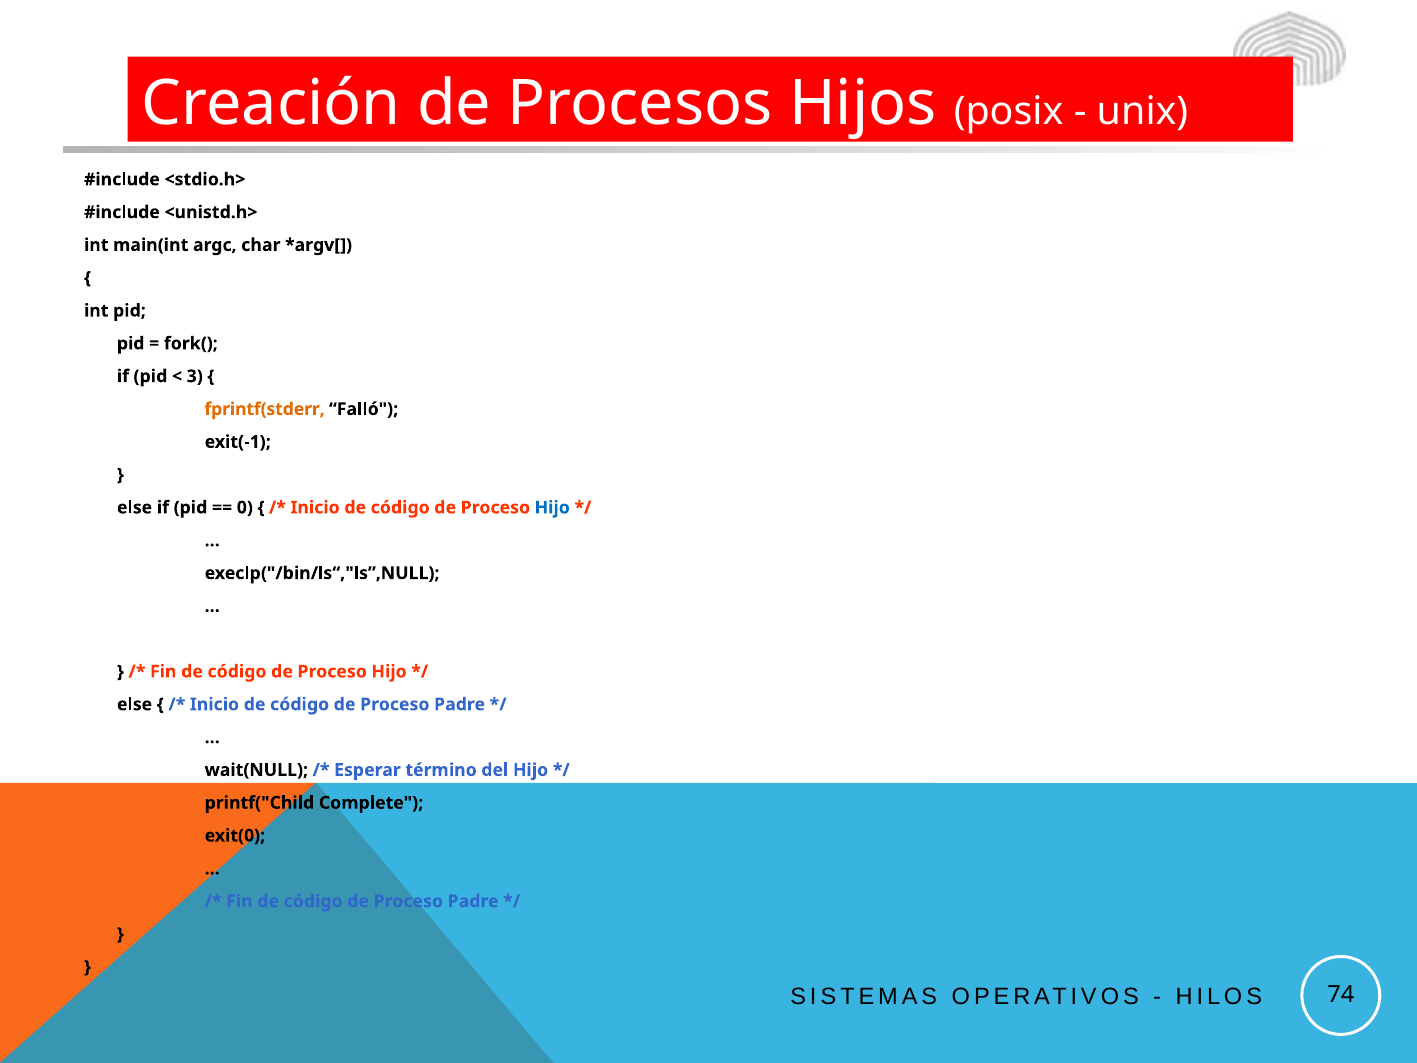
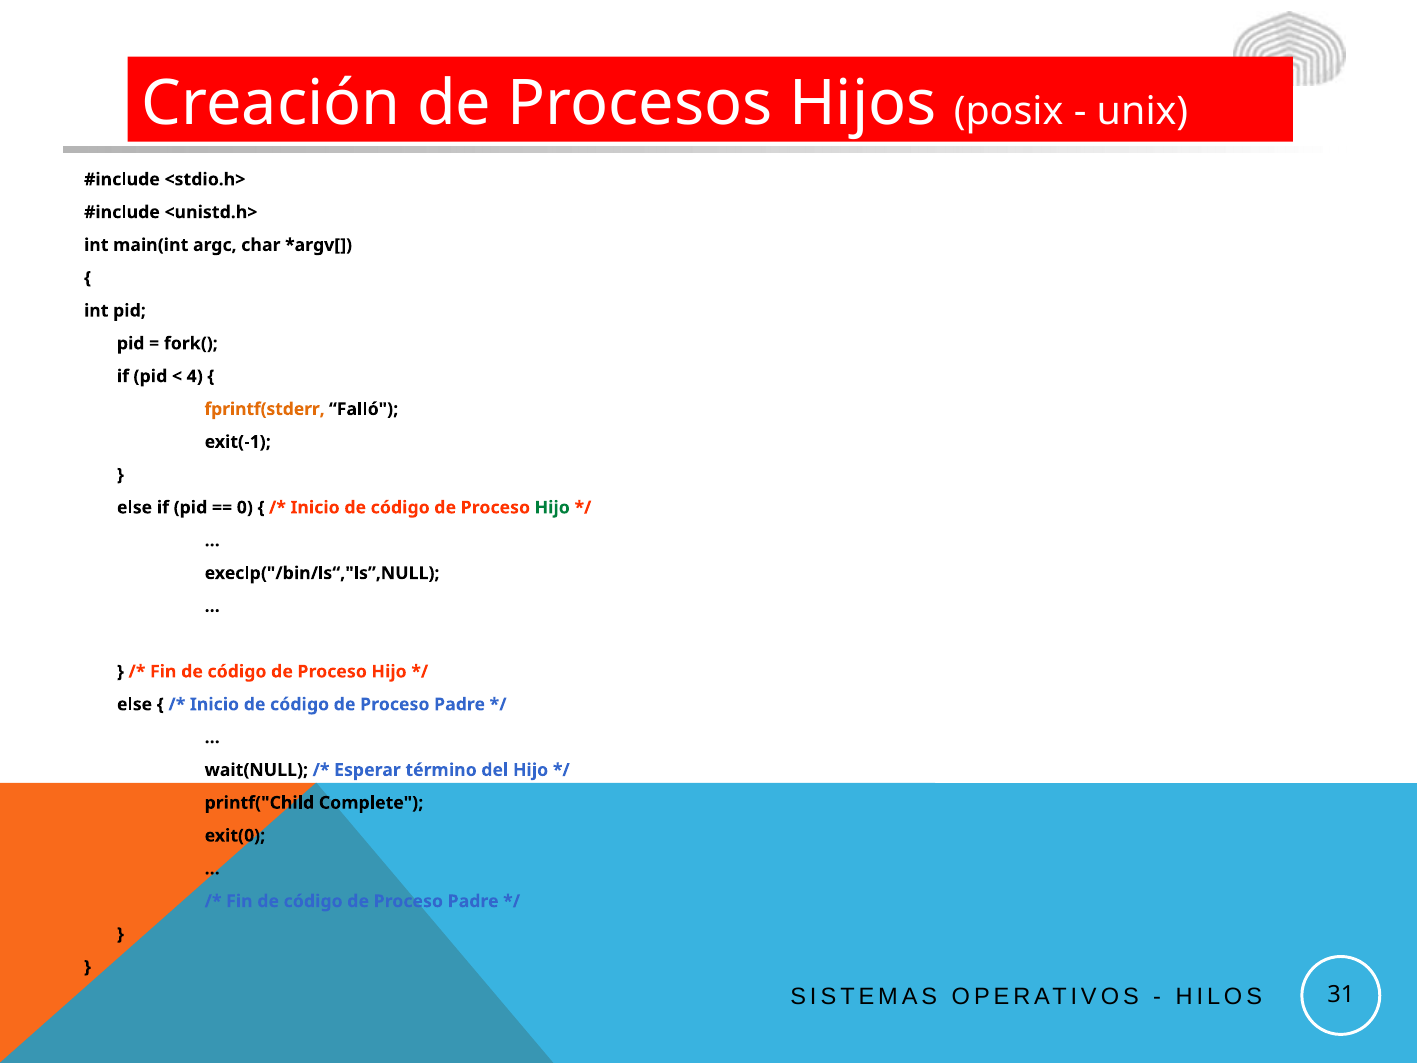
3: 3 -> 4 (195, 376)
Hijo colour: blue -> green (552, 507)
74: 74 -> 31 (1341, 995)
